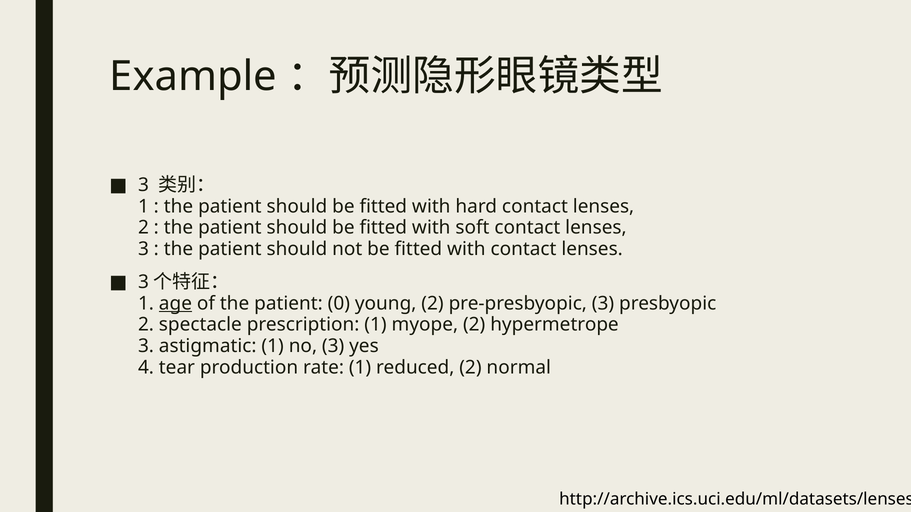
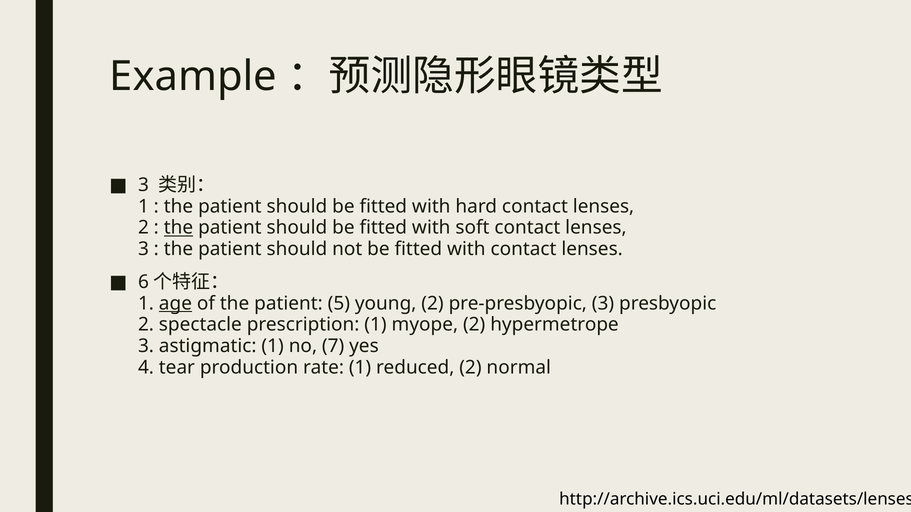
the underline: none -> present (179, 228)
3: 3 -> 6 (143, 282)
0: 0 -> 5 (339, 304)
no 3: 3 -> 7 (333, 346)
